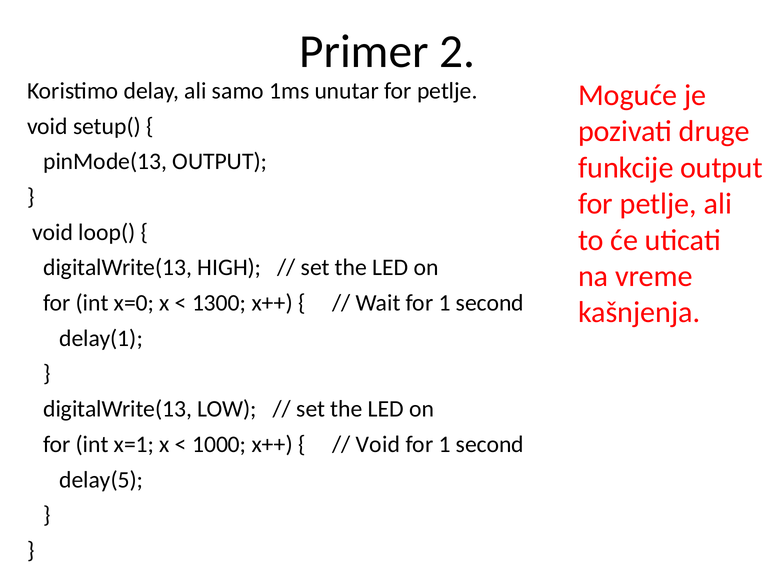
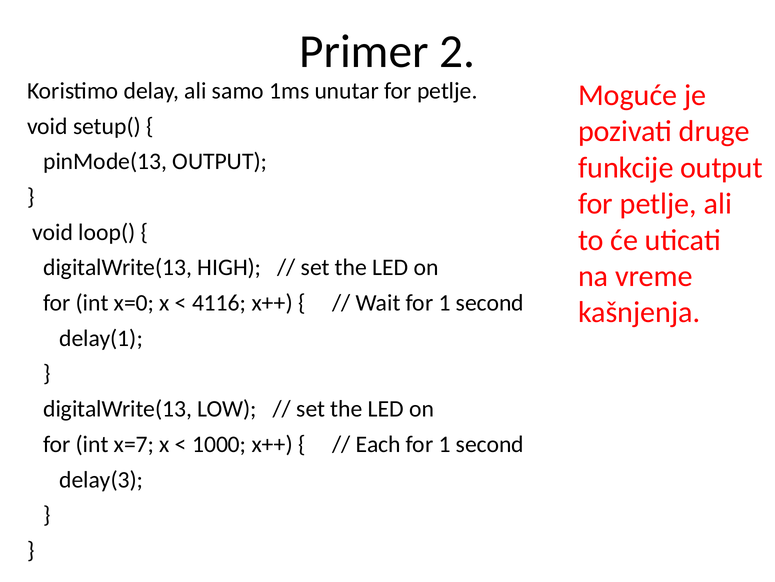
1300: 1300 -> 4116 (219, 303)
x=1: x=1 -> x=7 (134, 444)
Void: Void -> Each (378, 444)
delay(5: delay(5 -> delay(3 (101, 479)
